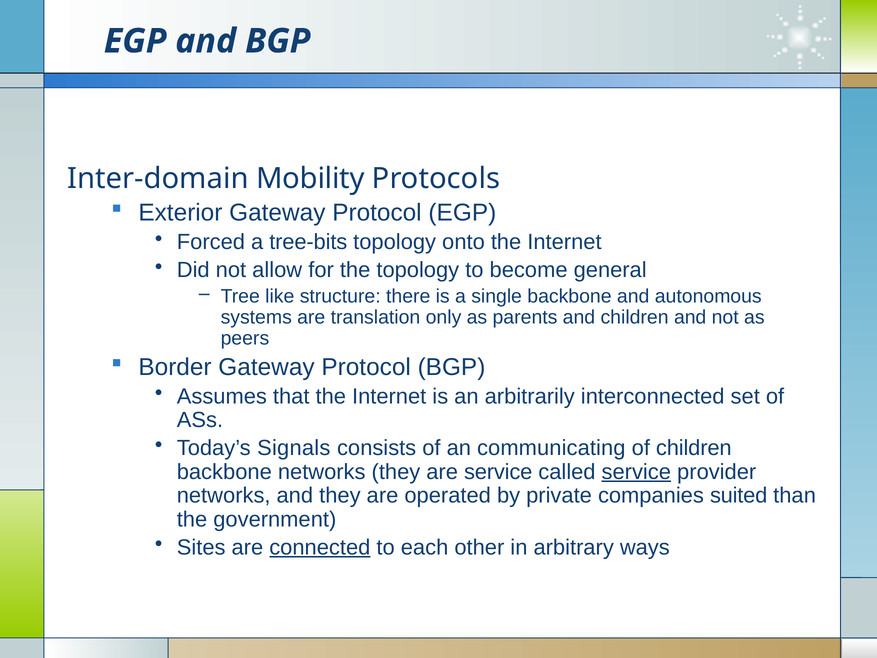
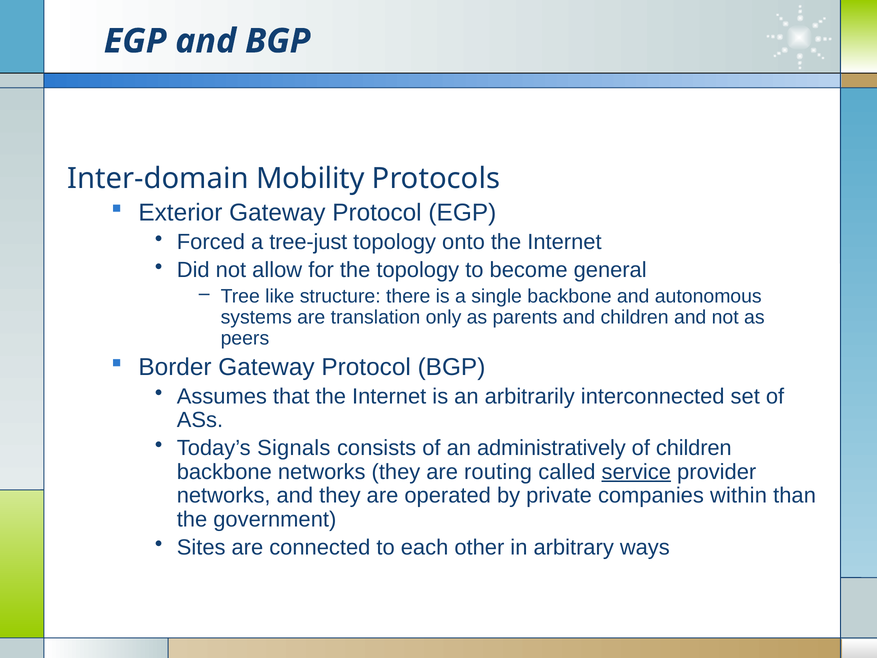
tree-bits: tree-bits -> tree-just (308, 242)
communicating: communicating -> administratively (551, 448)
are service: service -> routing (498, 472)
suited: suited -> within (738, 495)
connected underline: present -> none (320, 547)
